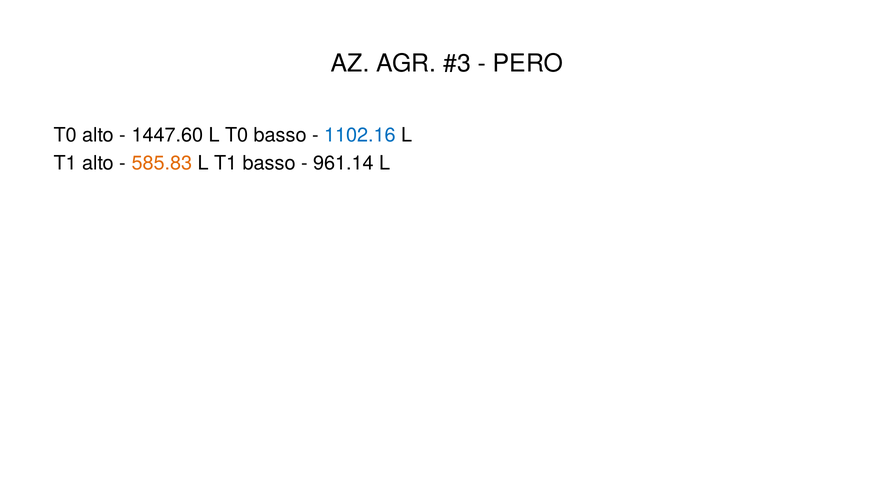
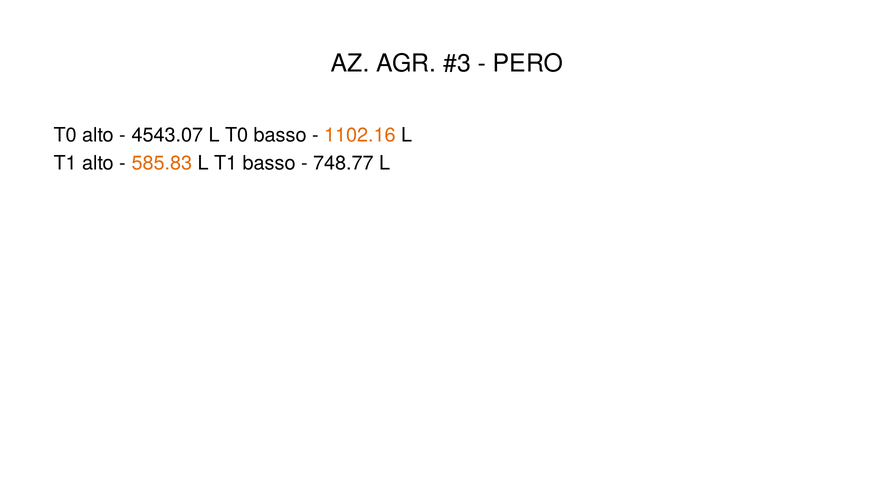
1447.60: 1447.60 -> 4543.07 (167, 135)
1102.16 colour: blue -> orange (360, 135)
961.14: 961.14 -> 748.77 (343, 163)
